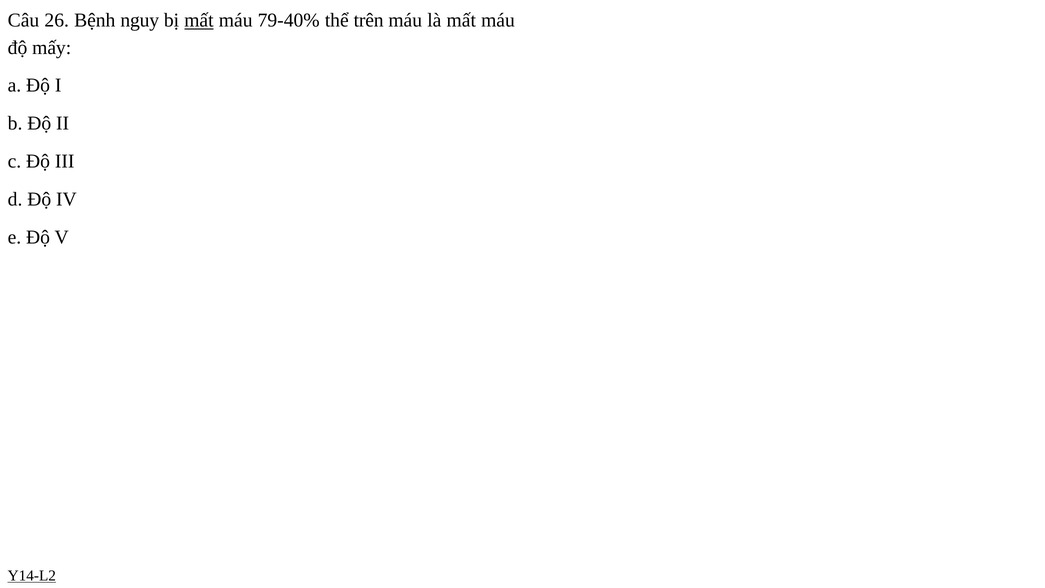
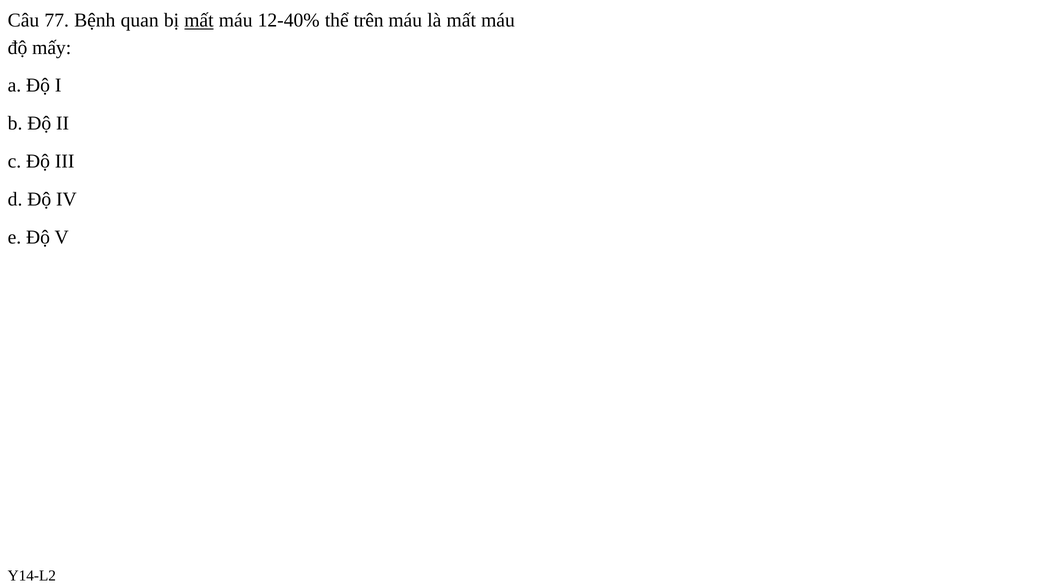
26: 26 -> 77 (57, 21)
nguy: nguy -> quan (140, 21)
79-40%: 79-40% -> 12-40% (289, 21)
Y14-L2 underline: present -> none (32, 575)
